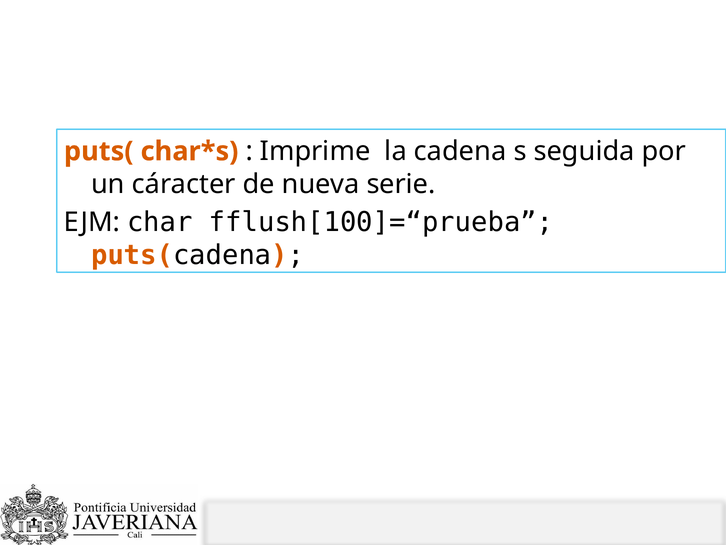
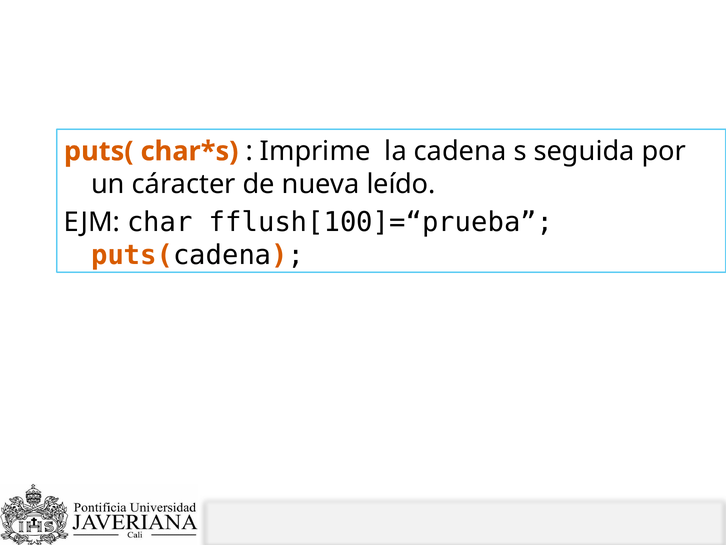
serie: serie -> leído (401, 184)
